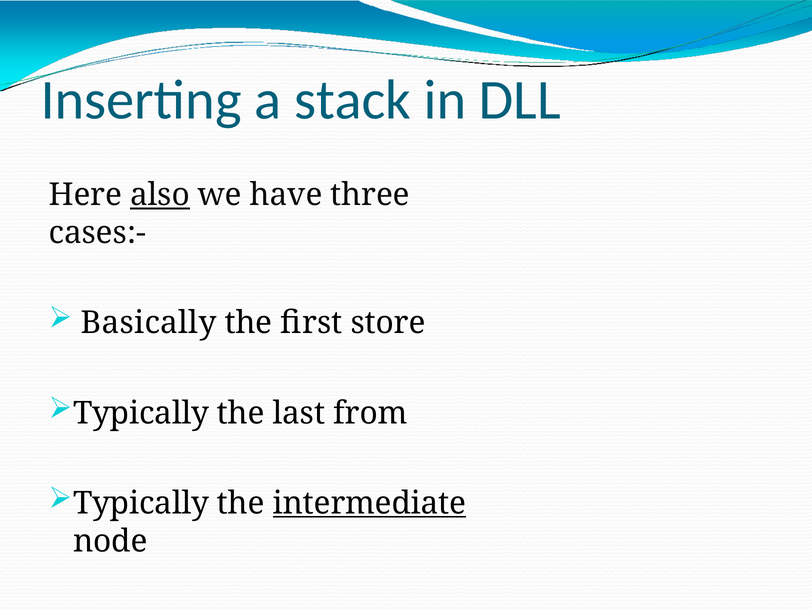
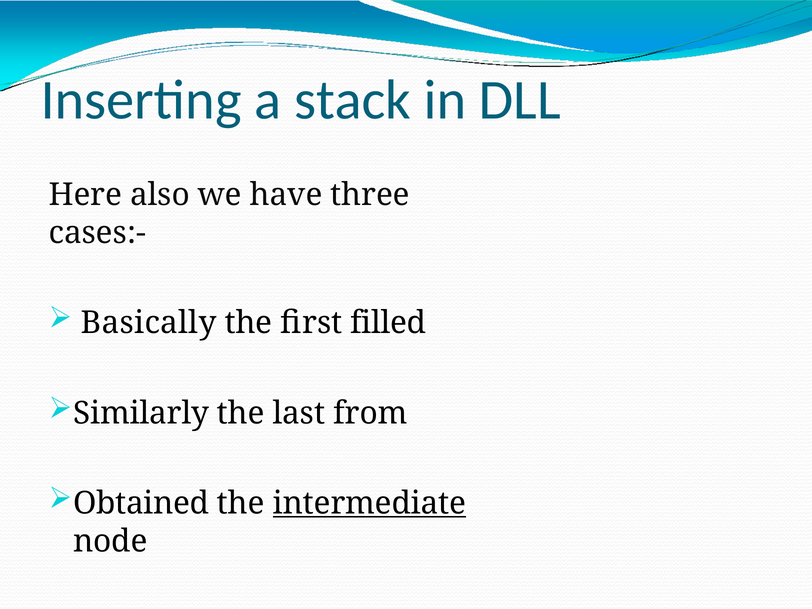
also underline: present -> none (160, 195)
store: store -> filled (388, 323)
Typically: Typically -> Similarly (141, 413)
Typically: Typically -> Obtained (141, 503)
